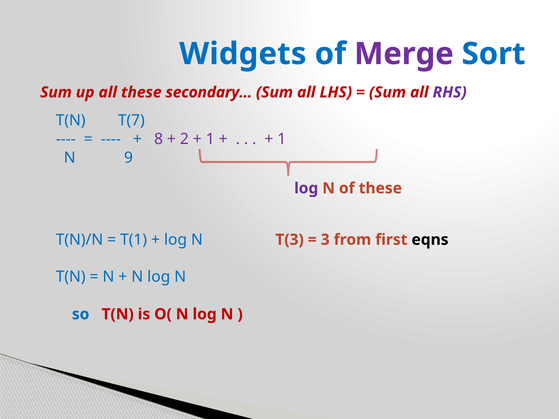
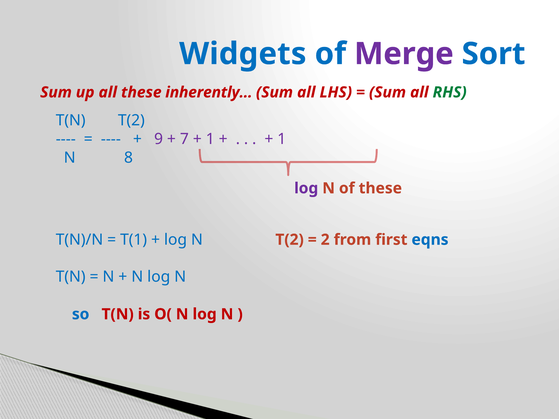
secondary…: secondary… -> inherently… (209, 92)
RHS colour: purple -> green (450, 92)
T(N T(7: T(7 -> T(2 (131, 120)
8: 8 -> 9 (159, 139)
2: 2 -> 7 (184, 139)
9: 9 -> 8 (129, 158)
T(3: T(3 -> T(2 (290, 240)
3: 3 -> 2 (325, 240)
eqns colour: black -> blue (430, 240)
